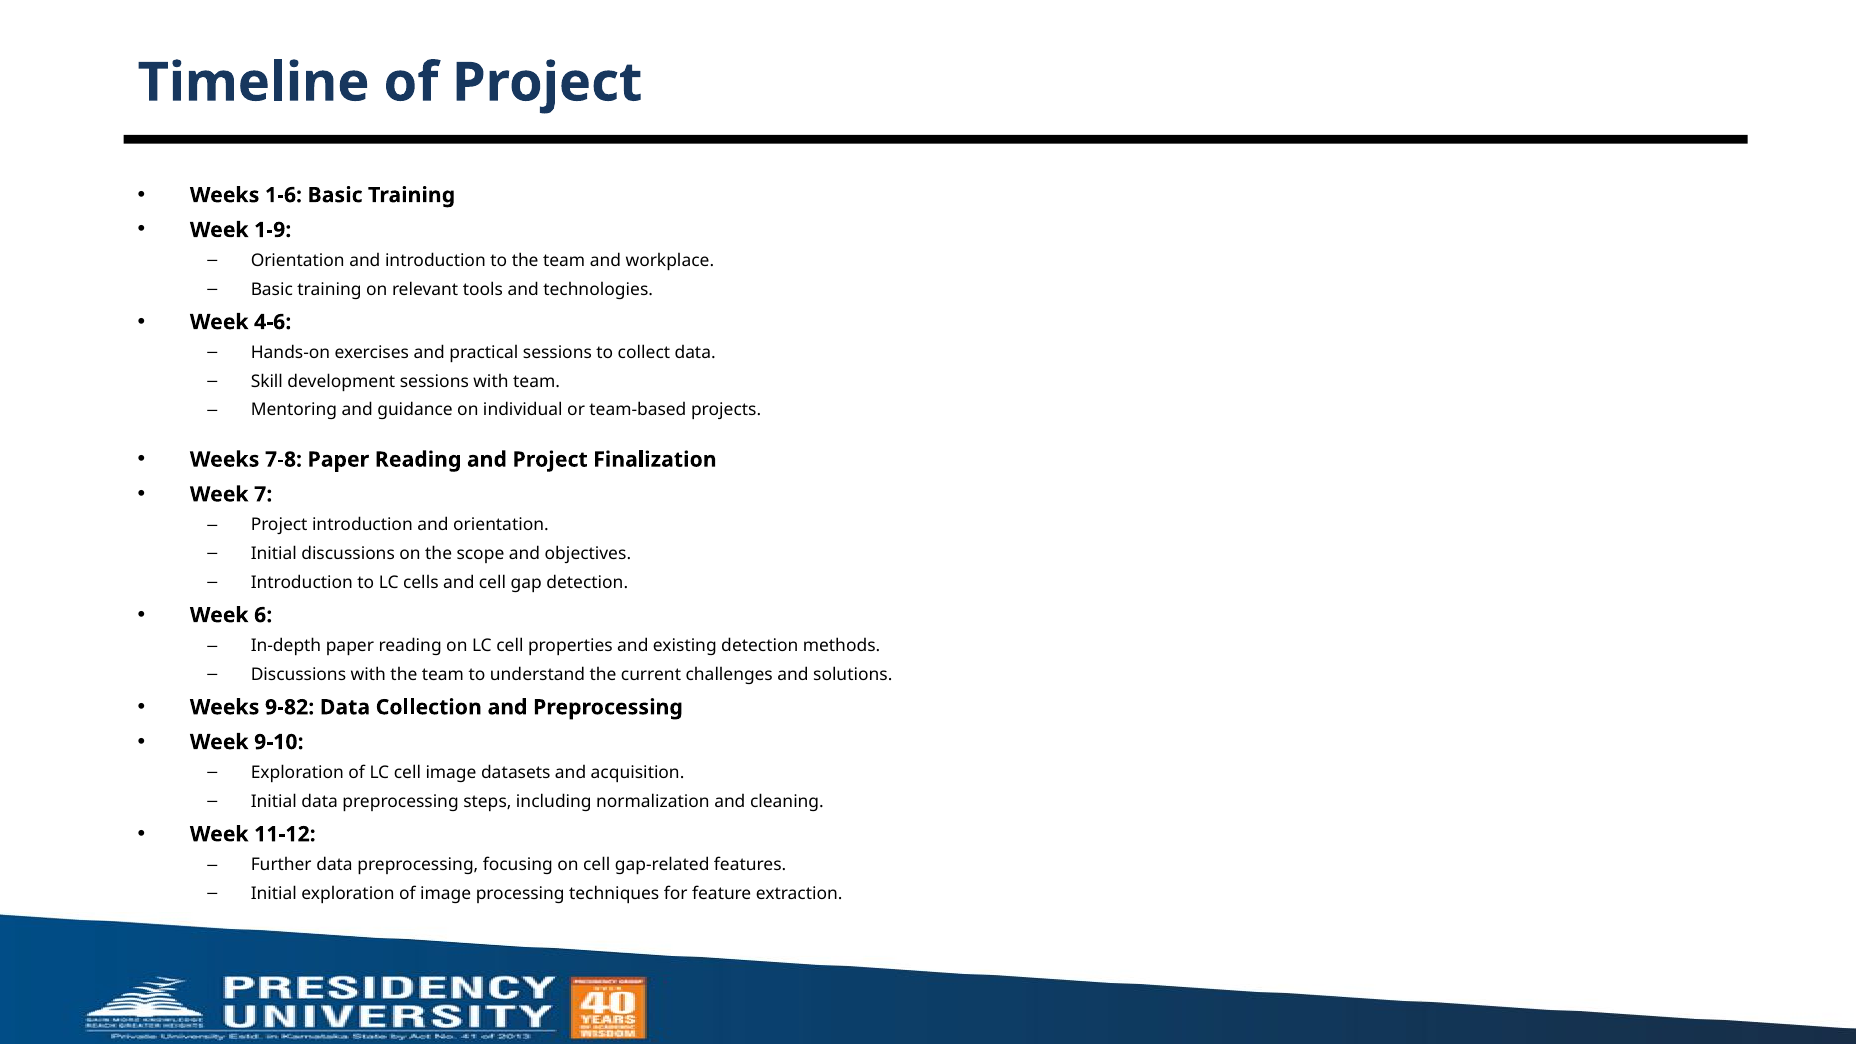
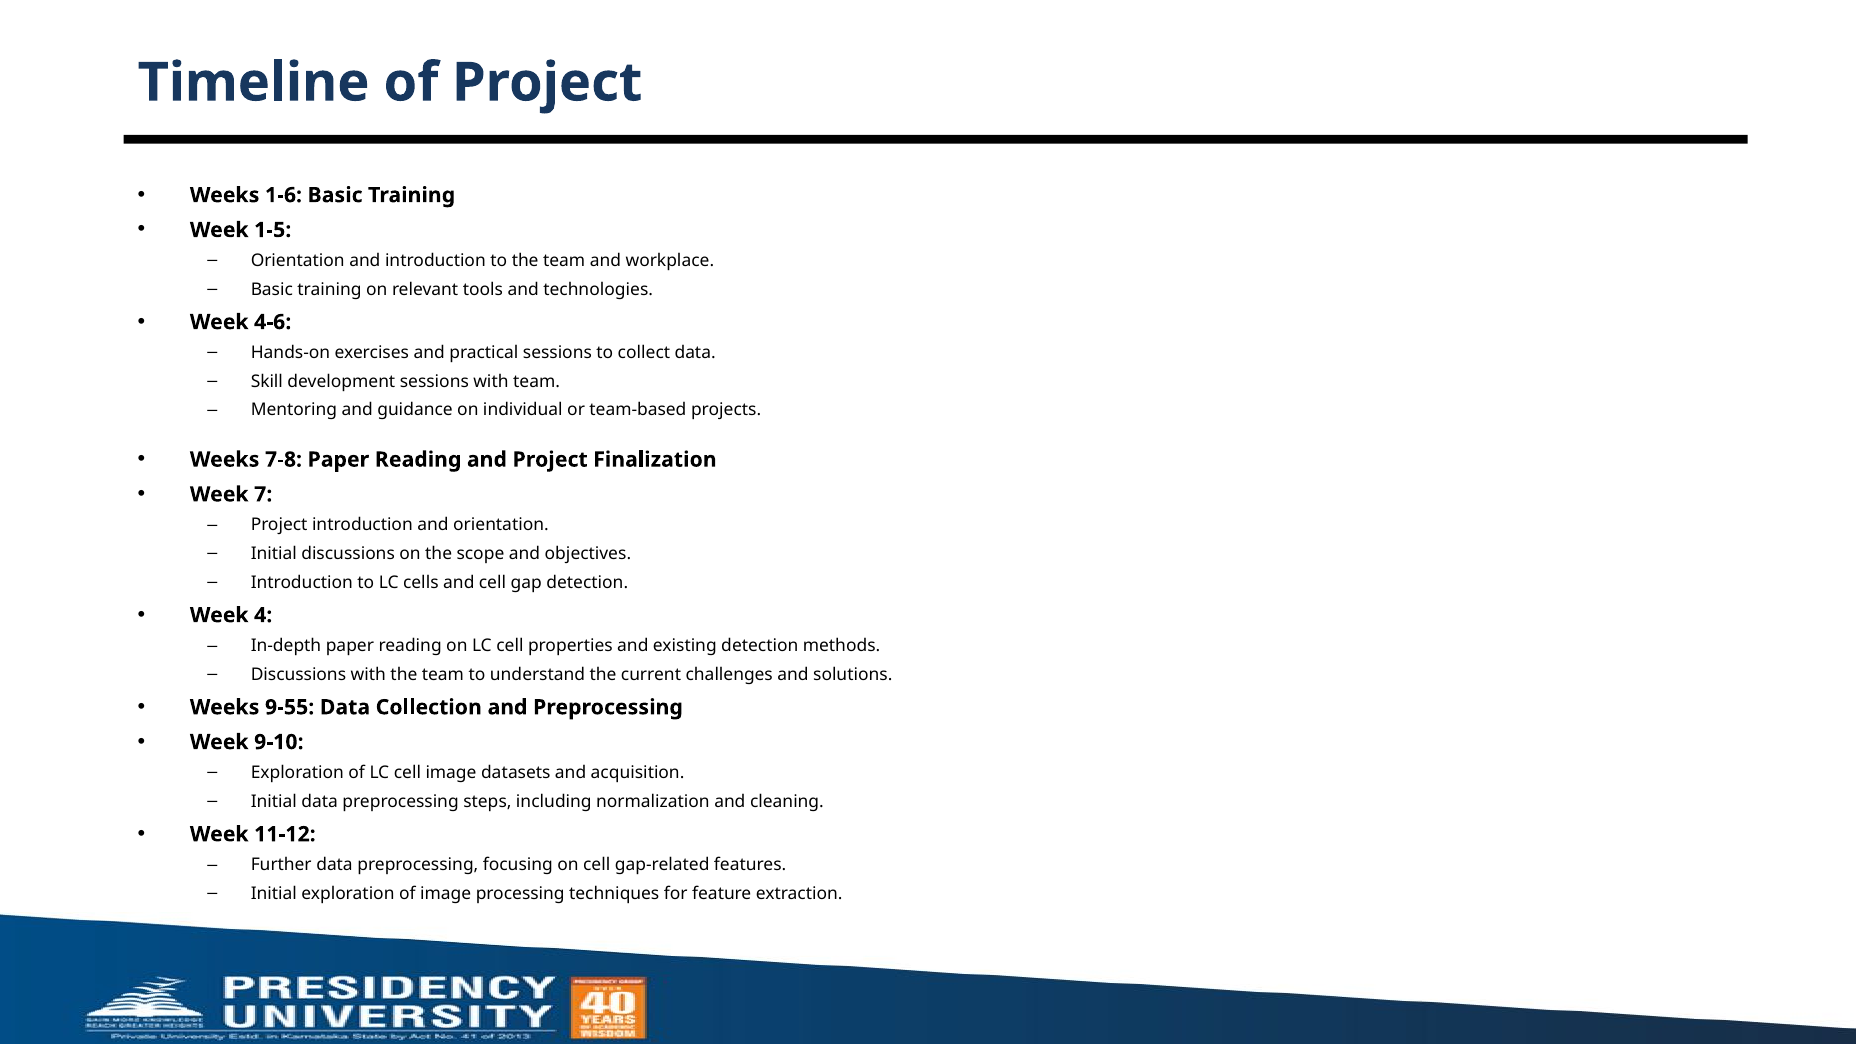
1-9: 1-9 -> 1-5 (273, 230)
6: 6 -> 4 (263, 615)
9-82: 9-82 -> 9-55 (290, 707)
